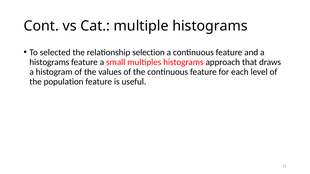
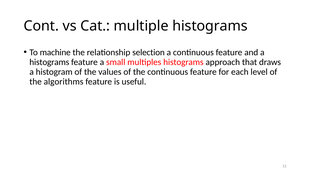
selected: selected -> machine (55, 52)
population: population -> algorithms (64, 82)
